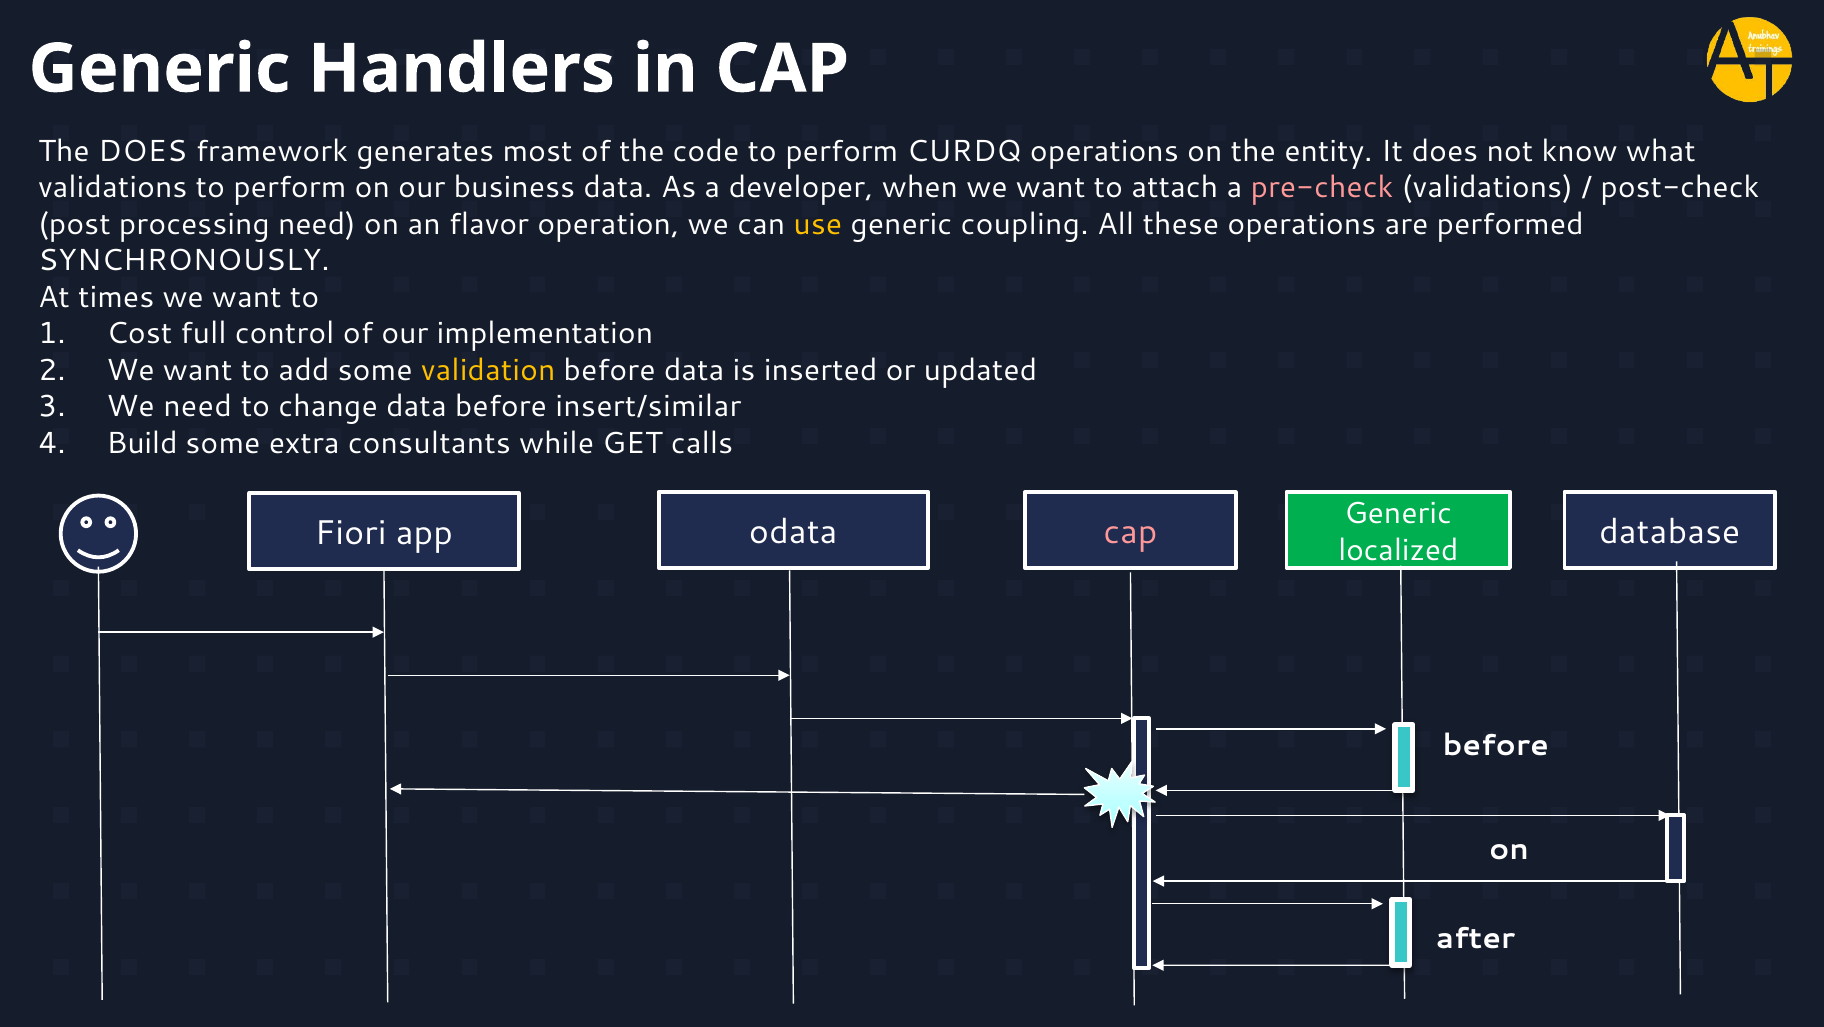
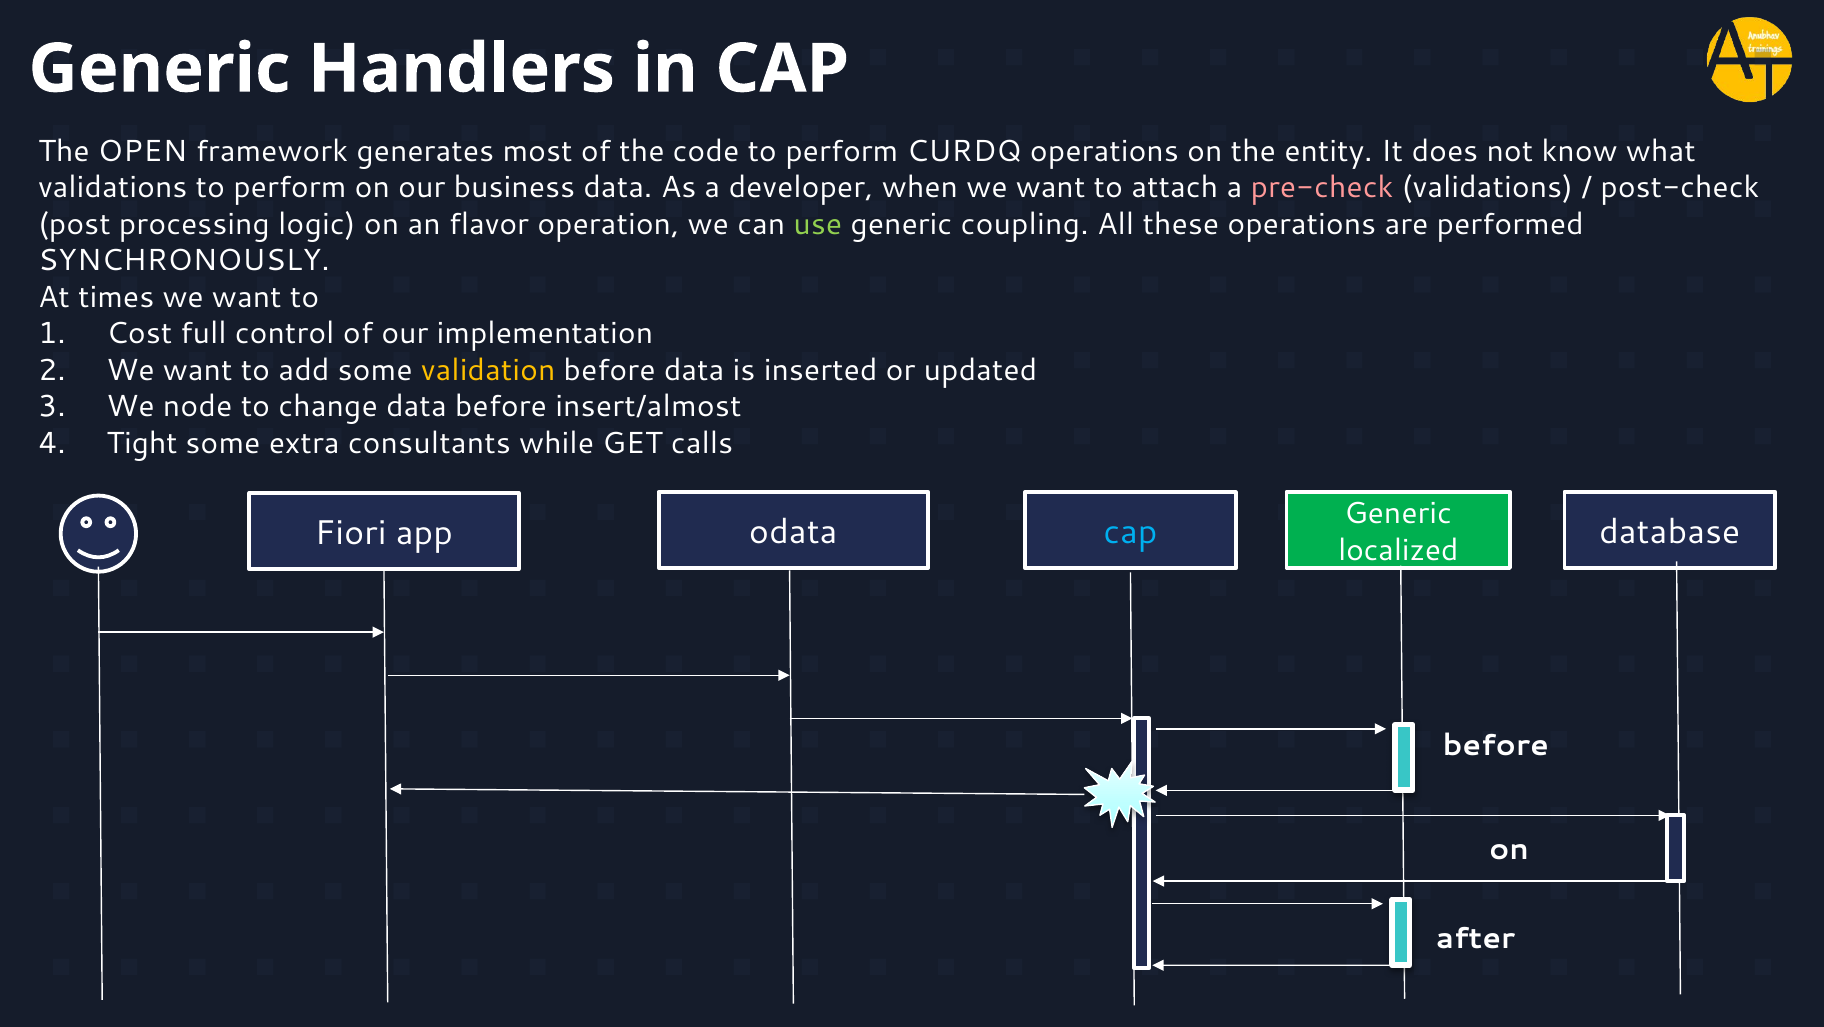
The DOES: DOES -> OPEN (143, 151)
processing need: need -> logic (317, 224)
use colour: yellow -> light green (818, 224)
We need: need -> node (198, 406)
insert/similar: insert/similar -> insert/almost (648, 406)
Build: Build -> Tight (142, 443)
cap colour: pink -> light blue (1130, 532)
